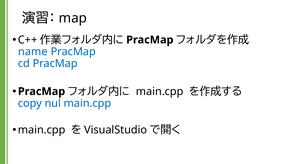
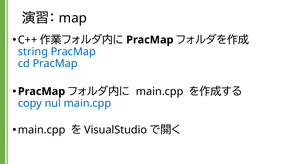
name: name -> string (33, 52)
